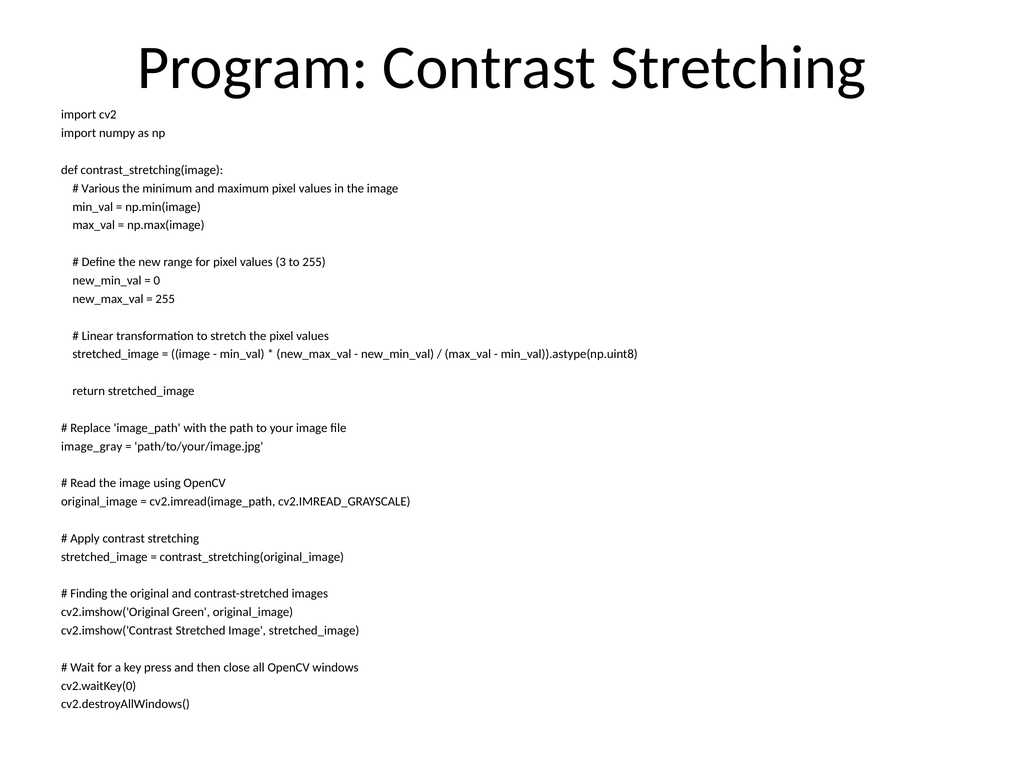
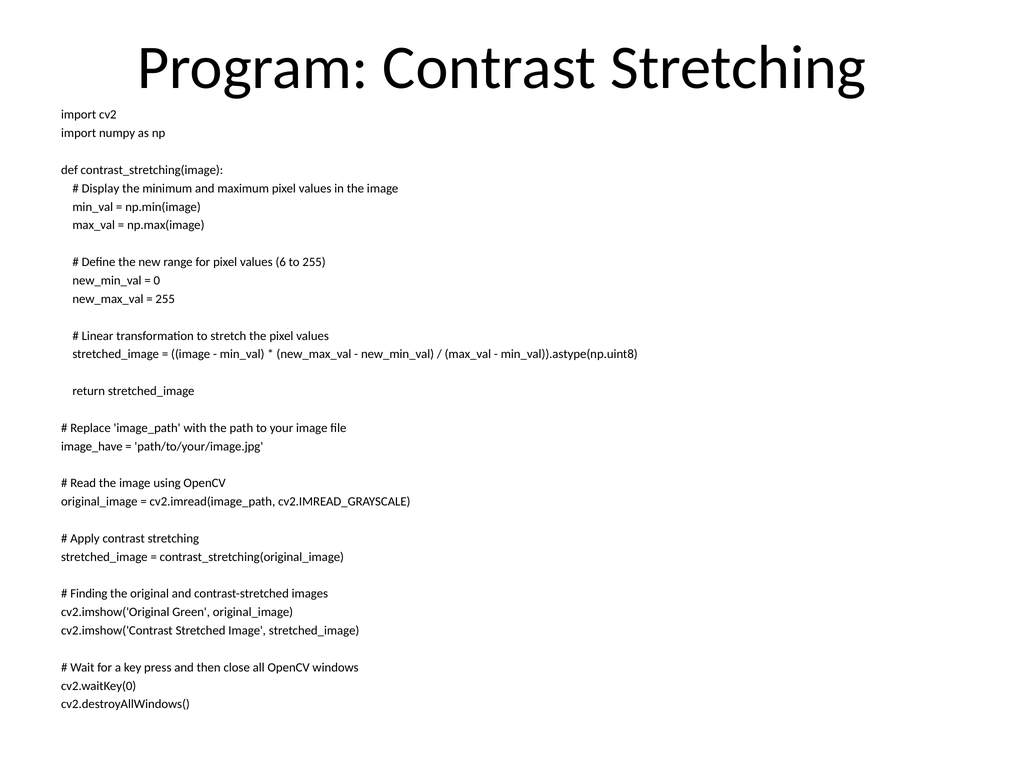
Various: Various -> Display (100, 189)
3: 3 -> 6 (281, 262)
image_gray: image_gray -> image_have (92, 447)
